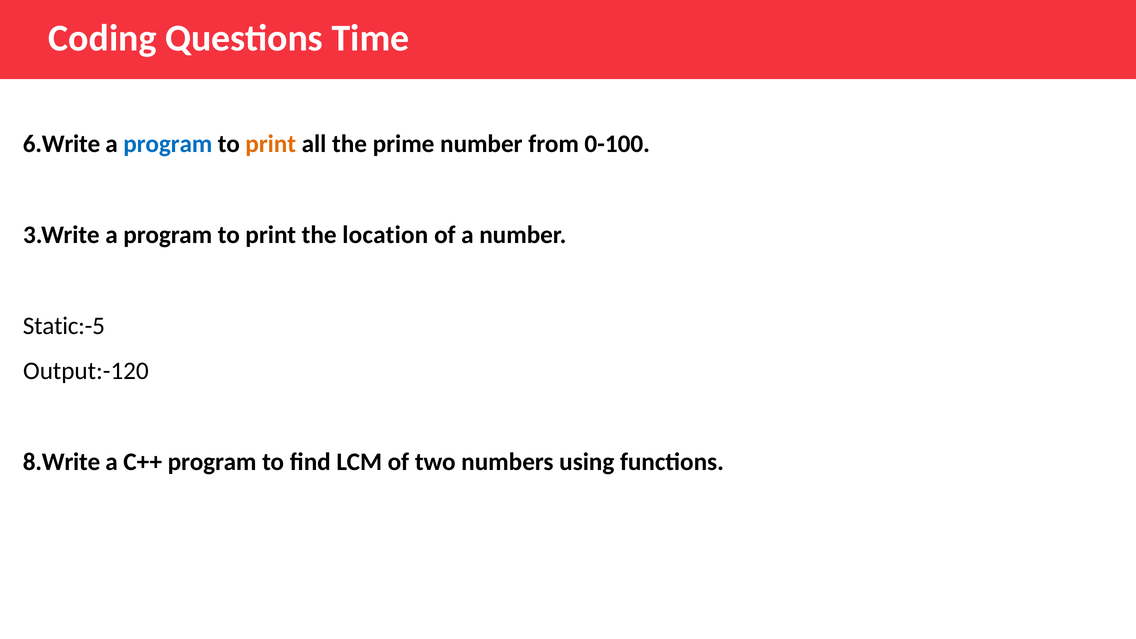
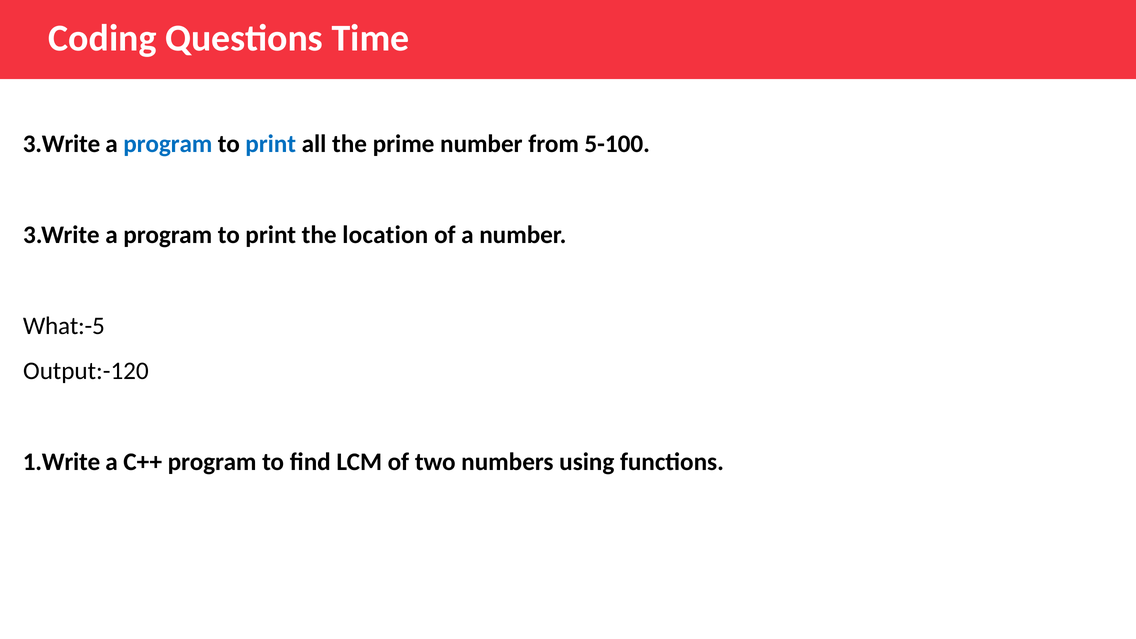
6.Write: 6.Write -> 3.Write (62, 144)
print colour: orange -> blue (271, 144)
0-100: 0-100 -> 5-100 (617, 144)
Static:-5: Static:-5 -> What:-5 (64, 326)
8.Write: 8.Write -> 1.Write (62, 462)
